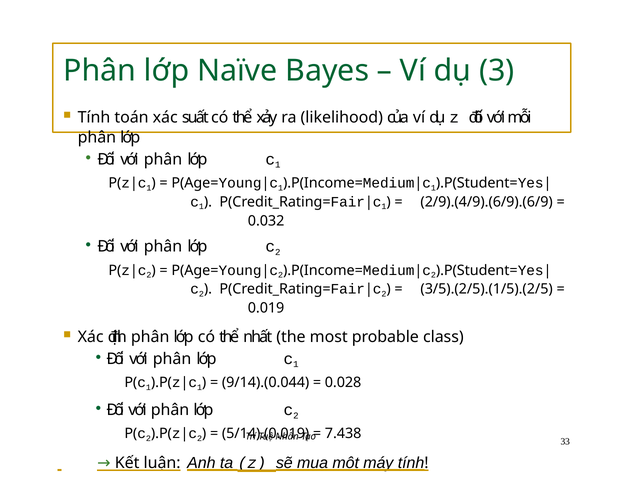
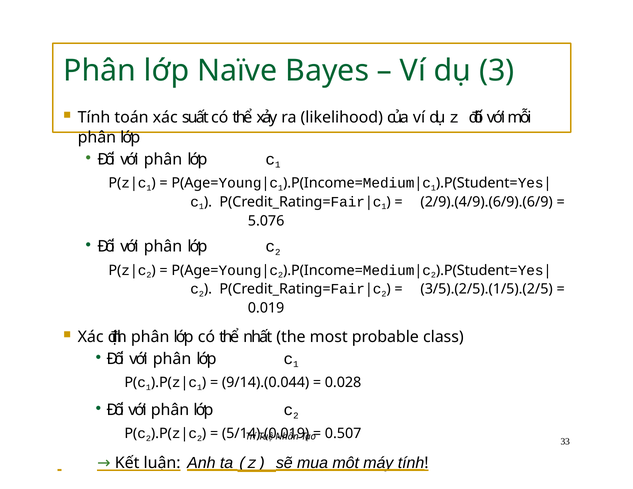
0.032: 0.032 -> 5.076 (266, 221)
7.438: 7.438 -> 0.507 (343, 434)
